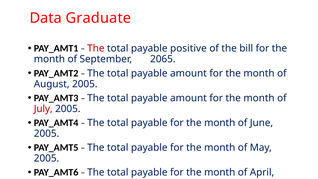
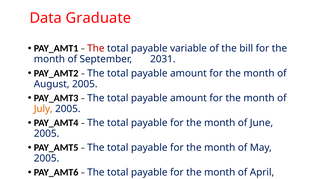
positive: positive -> variable (188, 48)
2065: 2065 -> 2031 (163, 59)
July colour: red -> orange (43, 109)
